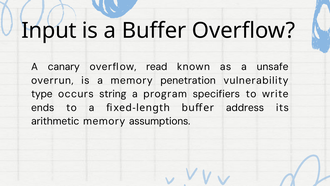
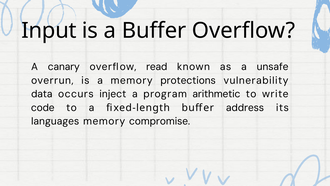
penetration: penetration -> protections (188, 80)
type: type -> data (42, 94)
string: string -> inject (113, 94)
specifiers: specifiers -> arithmetic (216, 94)
ends: ends -> code (43, 108)
arithmetic: arithmetic -> languages (55, 121)
assumptions: assumptions -> compromise (160, 121)
